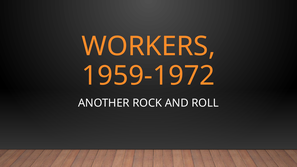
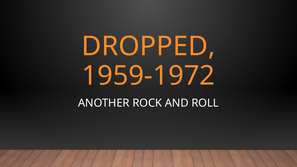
WORKERS: WORKERS -> DROPPED (148, 46)
